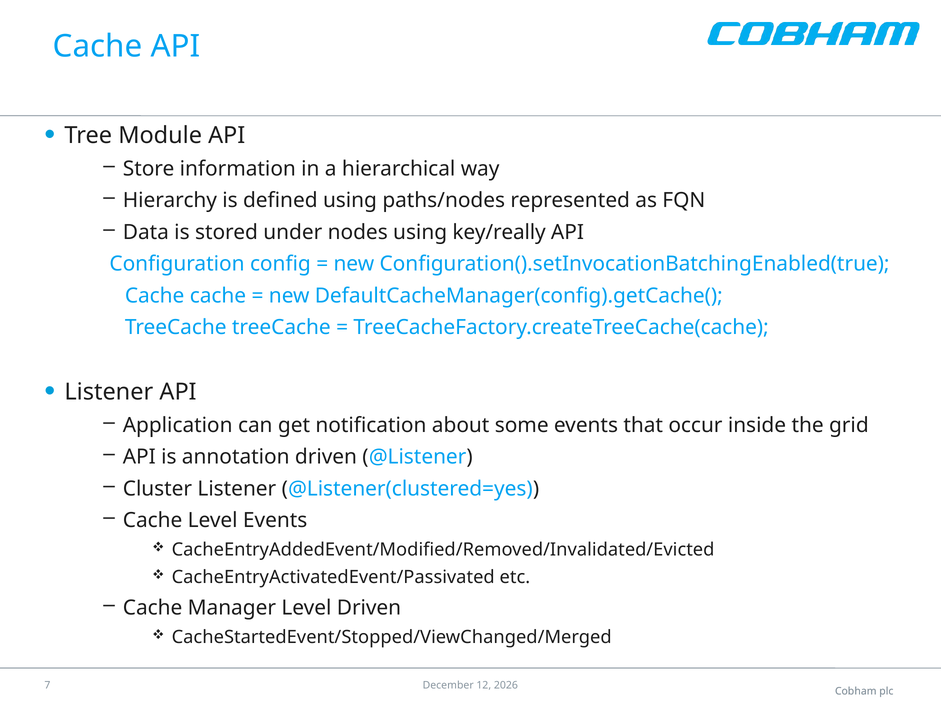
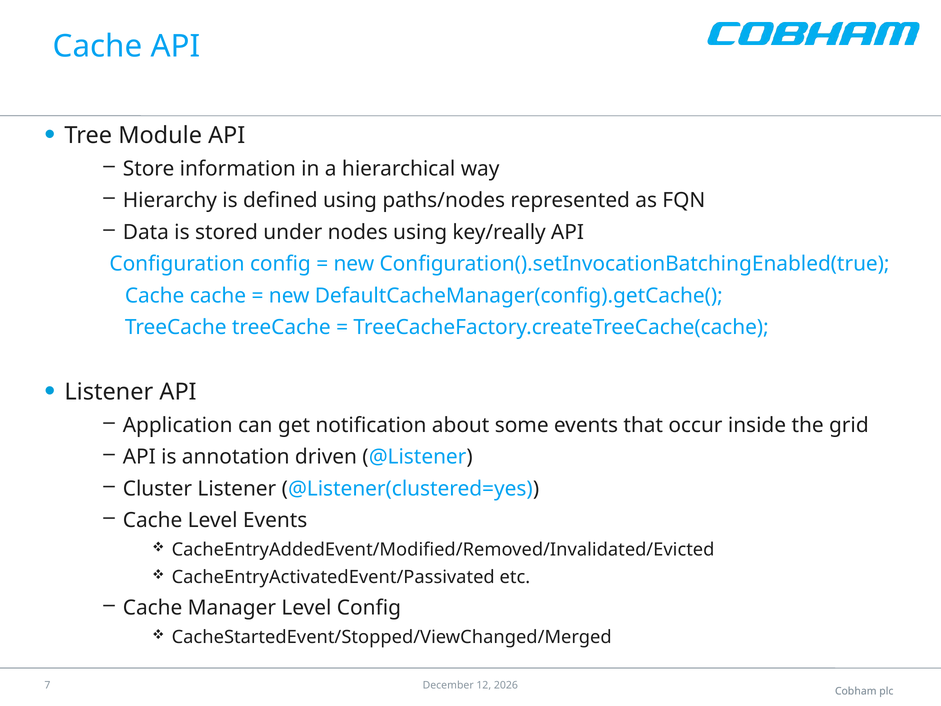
Level Driven: Driven -> Config (369, 608)
